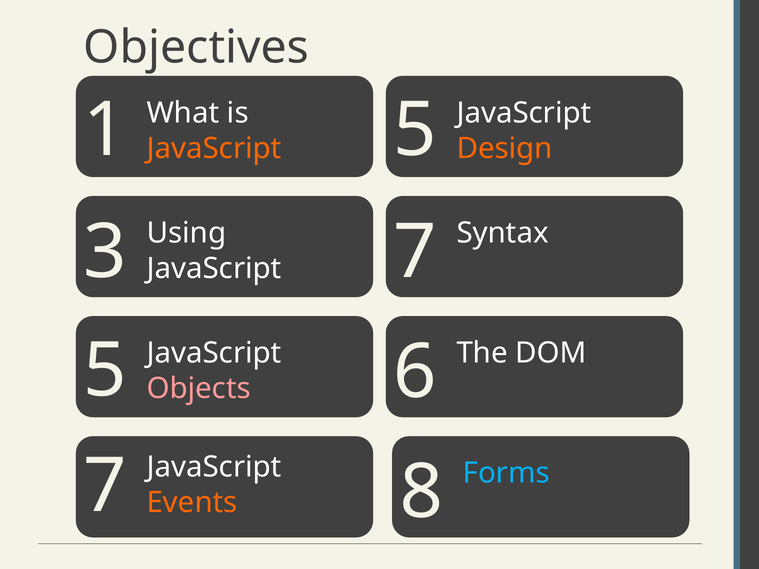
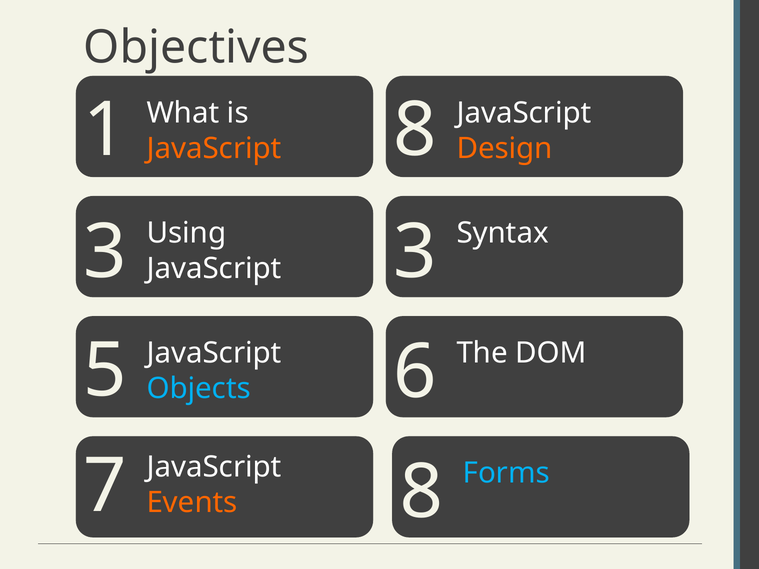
1 5: 5 -> 8 (415, 130)
3 7: 7 -> 3 (415, 252)
Objects colour: pink -> light blue (199, 389)
